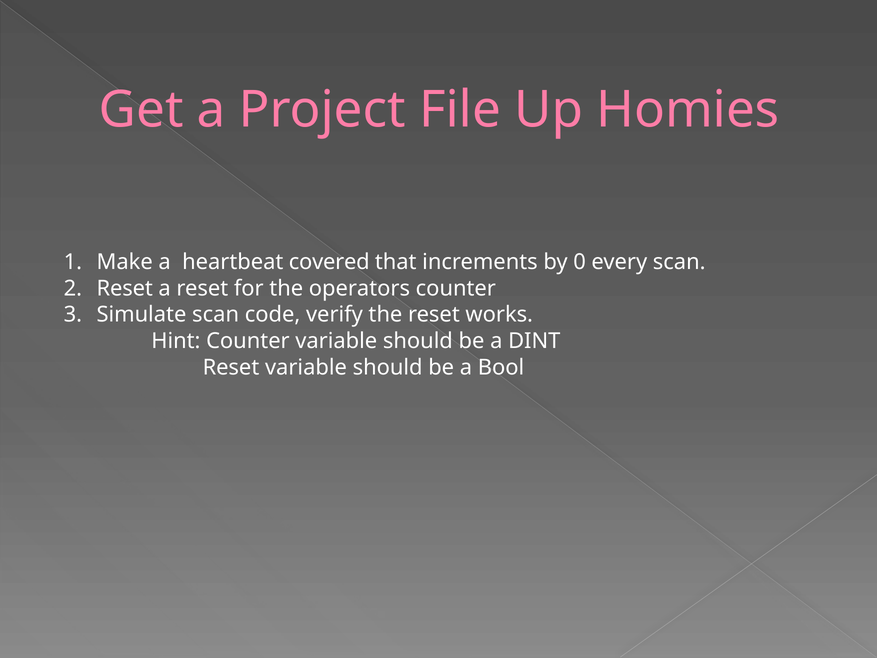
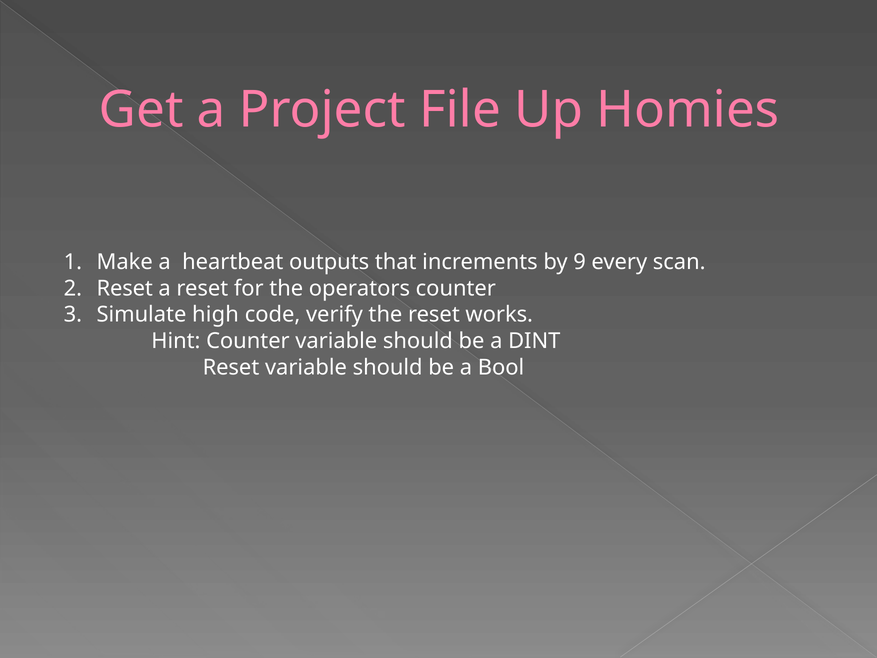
covered: covered -> outputs (329, 262)
0: 0 -> 9 (580, 262)
Simulate scan: scan -> high (216, 315)
